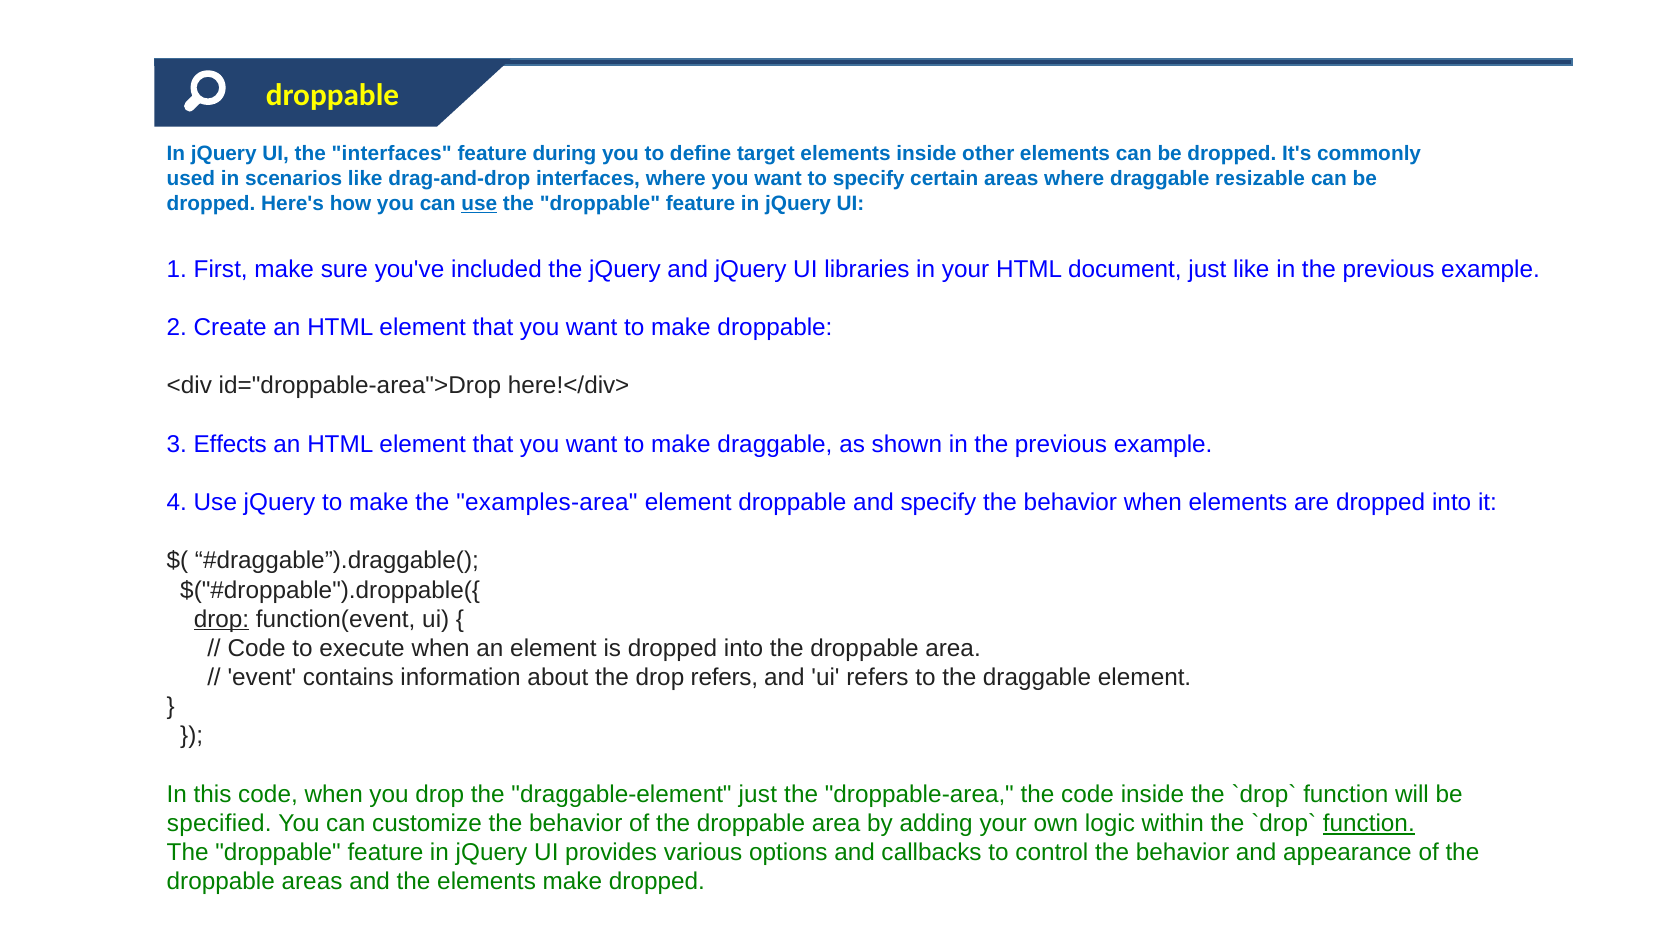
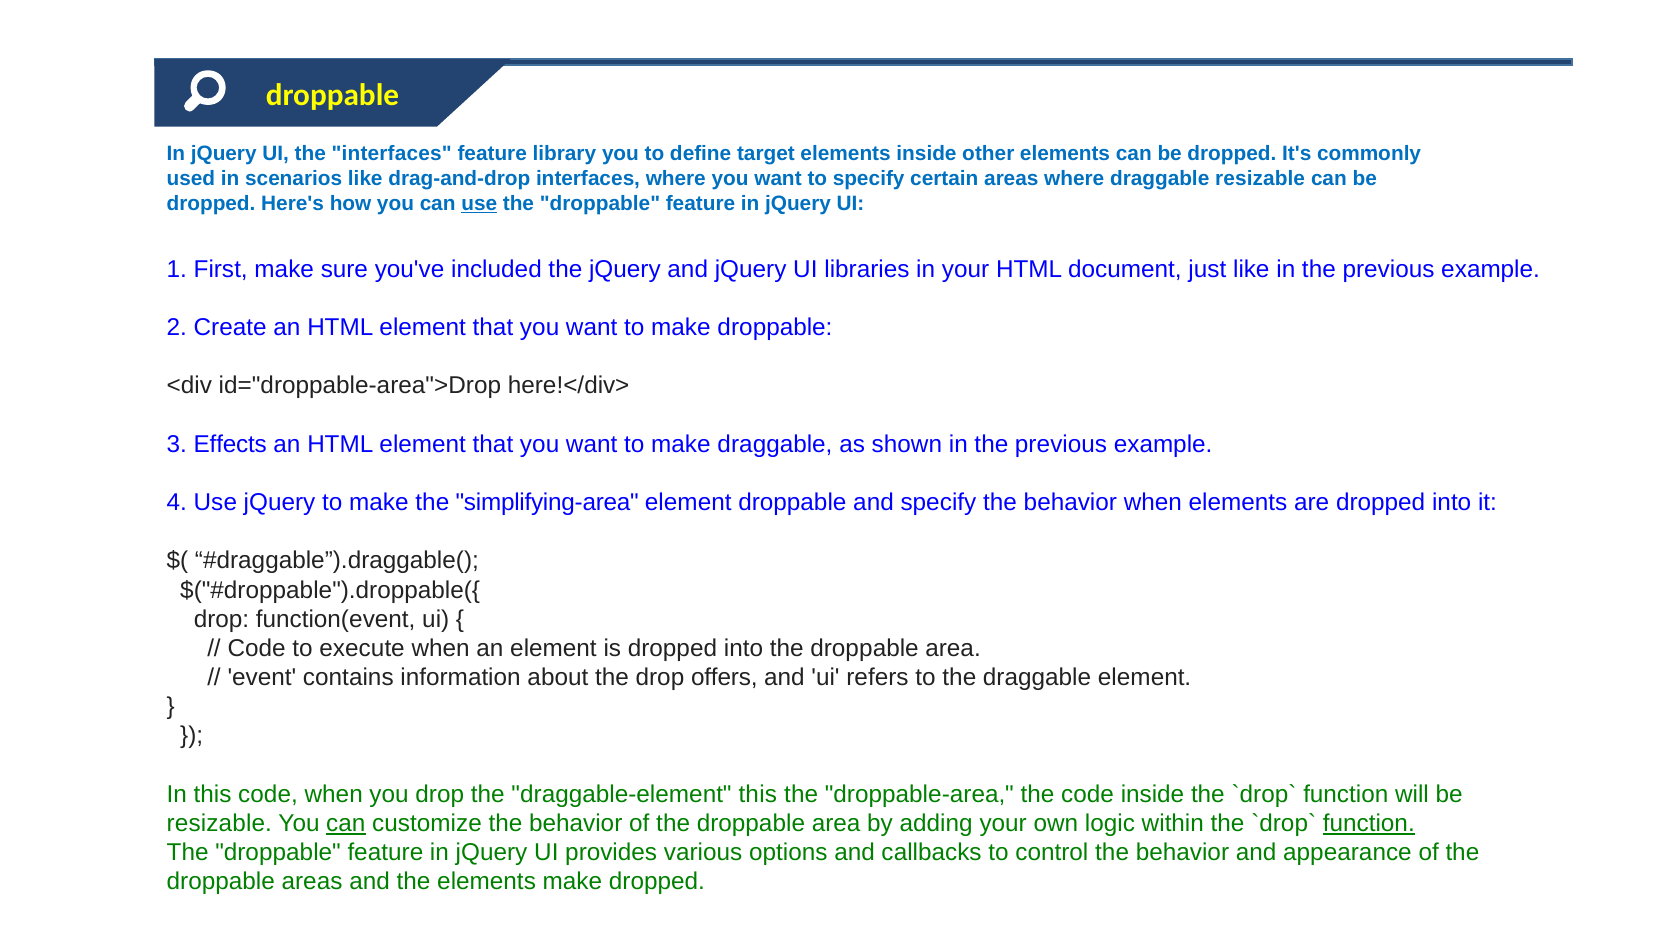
during: during -> library (564, 154)
examples-area: examples-area -> simplifying-area (547, 503)
drop underline: present -> none (221, 619)
drop refers: refers -> offers (724, 678)
draggable-element just: just -> this (758, 794)
specified: specified -> resizable (219, 824)
can underline: none -> present (346, 824)
